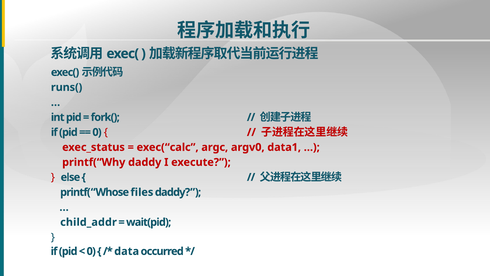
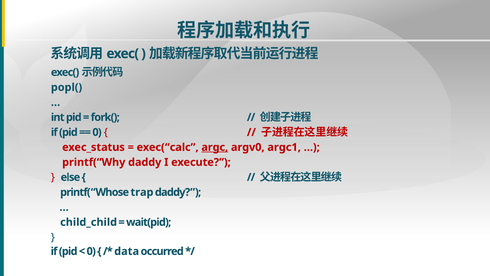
runs(: runs( -> popl( (67, 87)
argc underline: none -> present (215, 147)
data1: data1 -> argc1 (284, 147)
files: files -> trap (142, 192)
child_addr: child_addr -> child_child (89, 222)
